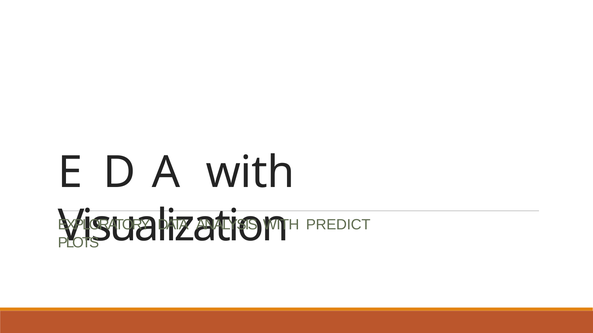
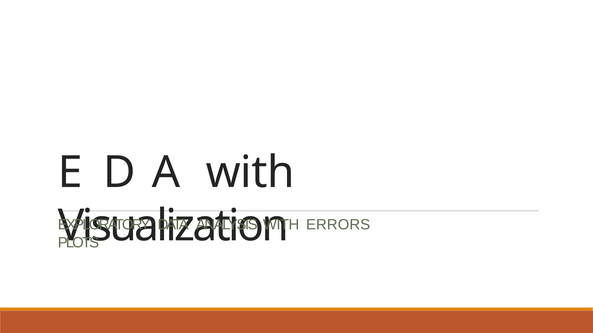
PREDICT: PREDICT -> ERRORS (338, 225)
